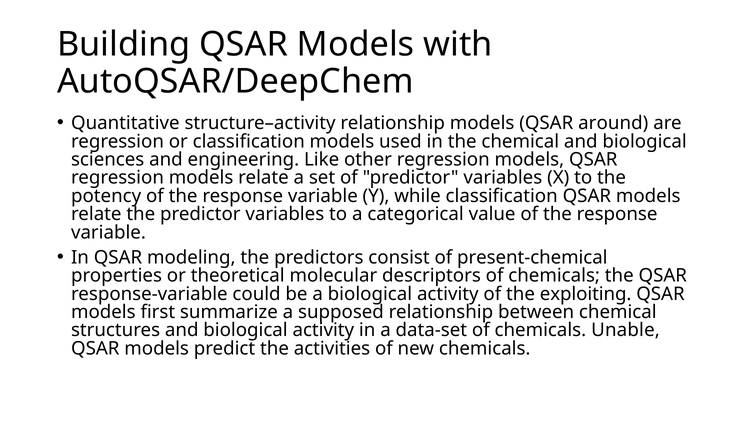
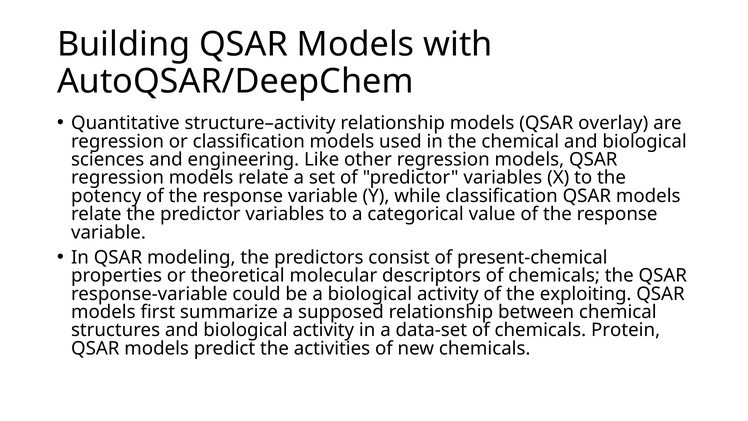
around: around -> overlay (613, 123)
Unable: Unable -> Protein (626, 330)
